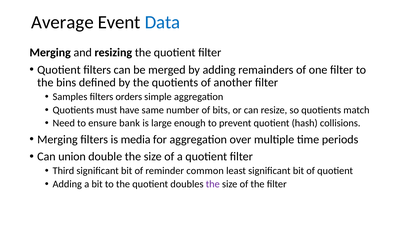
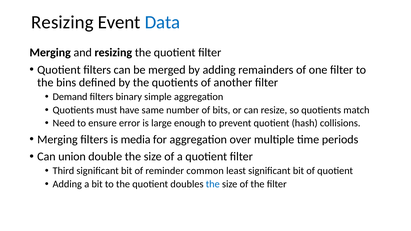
Average: Average -> Resizing (62, 22)
Samples: Samples -> Demand (70, 97)
orders: orders -> binary (129, 97)
bank: bank -> error (130, 123)
the colour: purple -> blue (213, 184)
